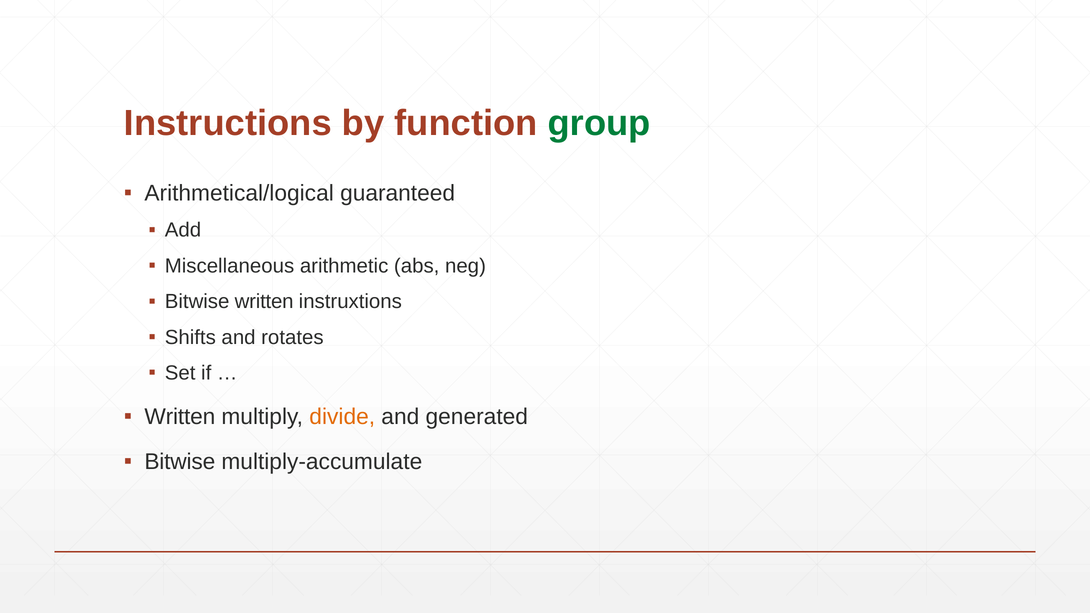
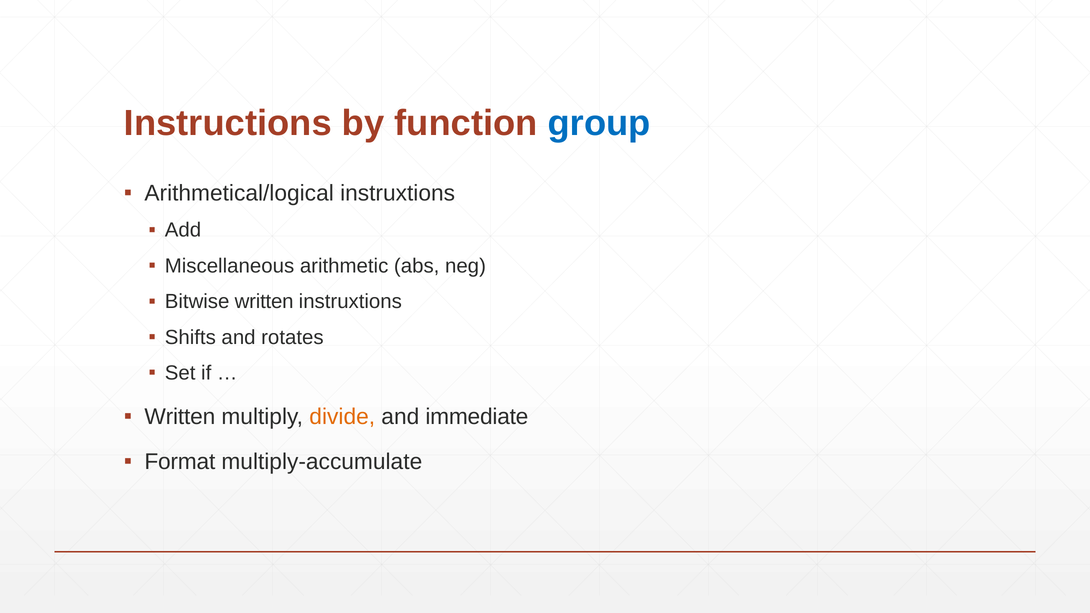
group colour: green -> blue (599, 123)
Arithmetical/logical guaranteed: guaranteed -> instruxtions (398, 193)
generated: generated -> immediate (477, 417)
Bitwise: Bitwise -> Format (180, 462)
